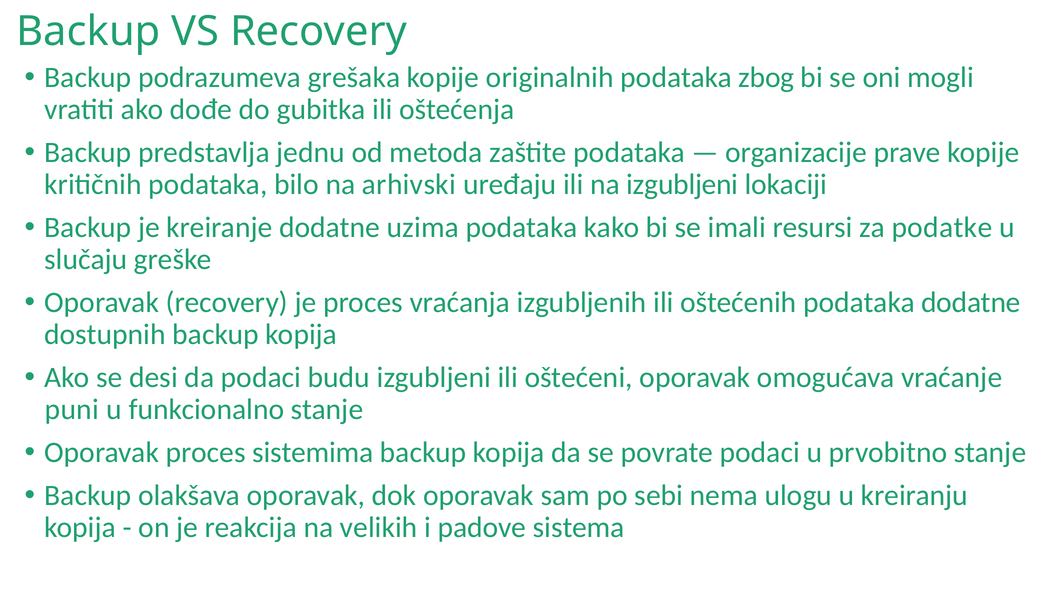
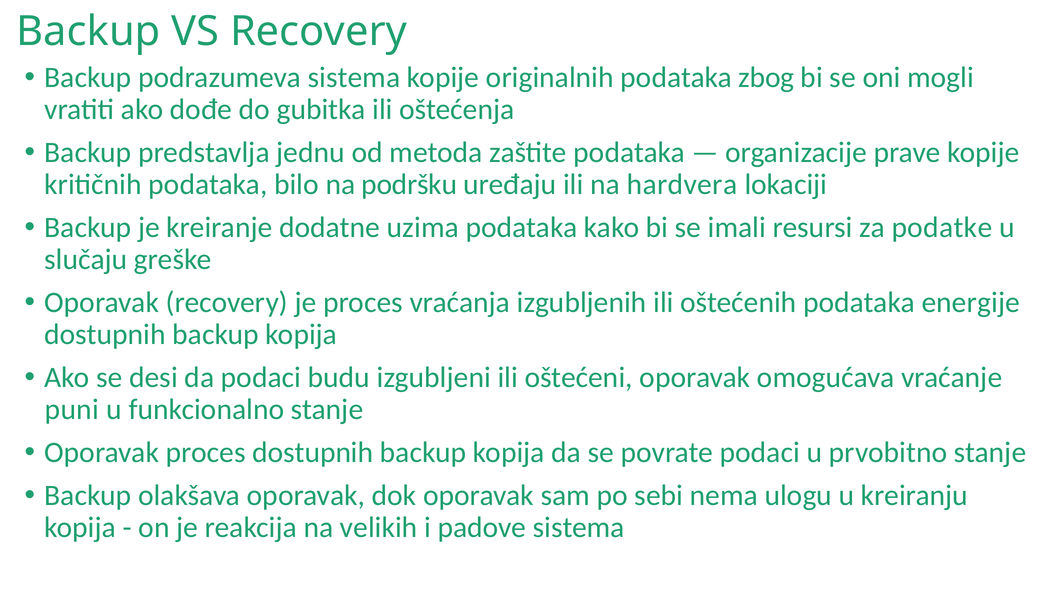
podrazumeva grešaka: grešaka -> sistema (354, 77)
arhivski: arhivski -> podršku (409, 185)
na izgubljeni: izgubljeni -> hardvera (682, 185)
podataka dodatne: dodatne -> energije (971, 303)
proces sistemima: sistemima -> dostupnih (313, 453)
